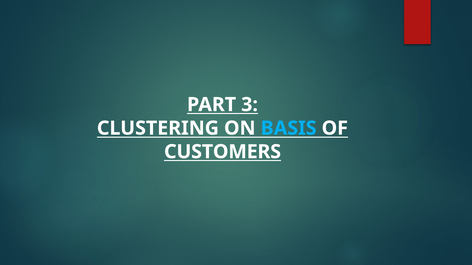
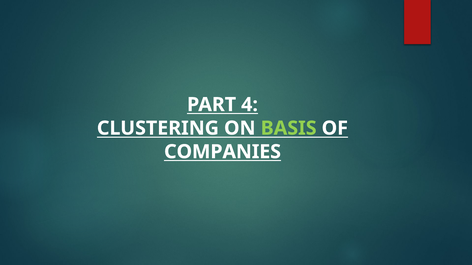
3: 3 -> 4 (250, 105)
BASIS colour: light blue -> light green (289, 128)
CUSTOMERS: CUSTOMERS -> COMPANIES (223, 152)
